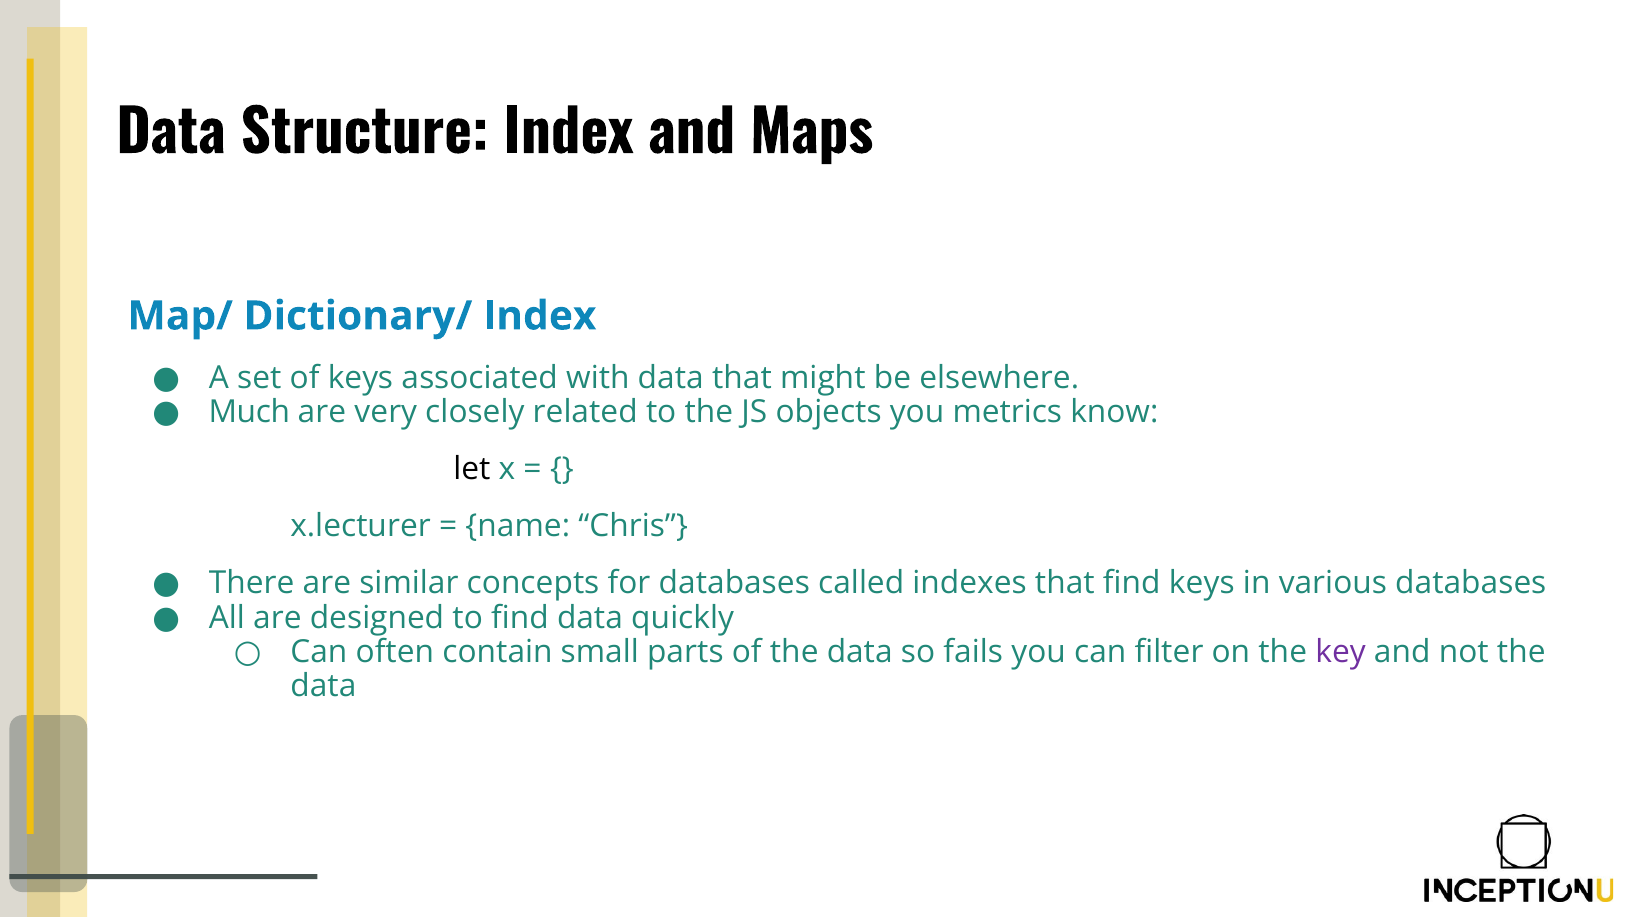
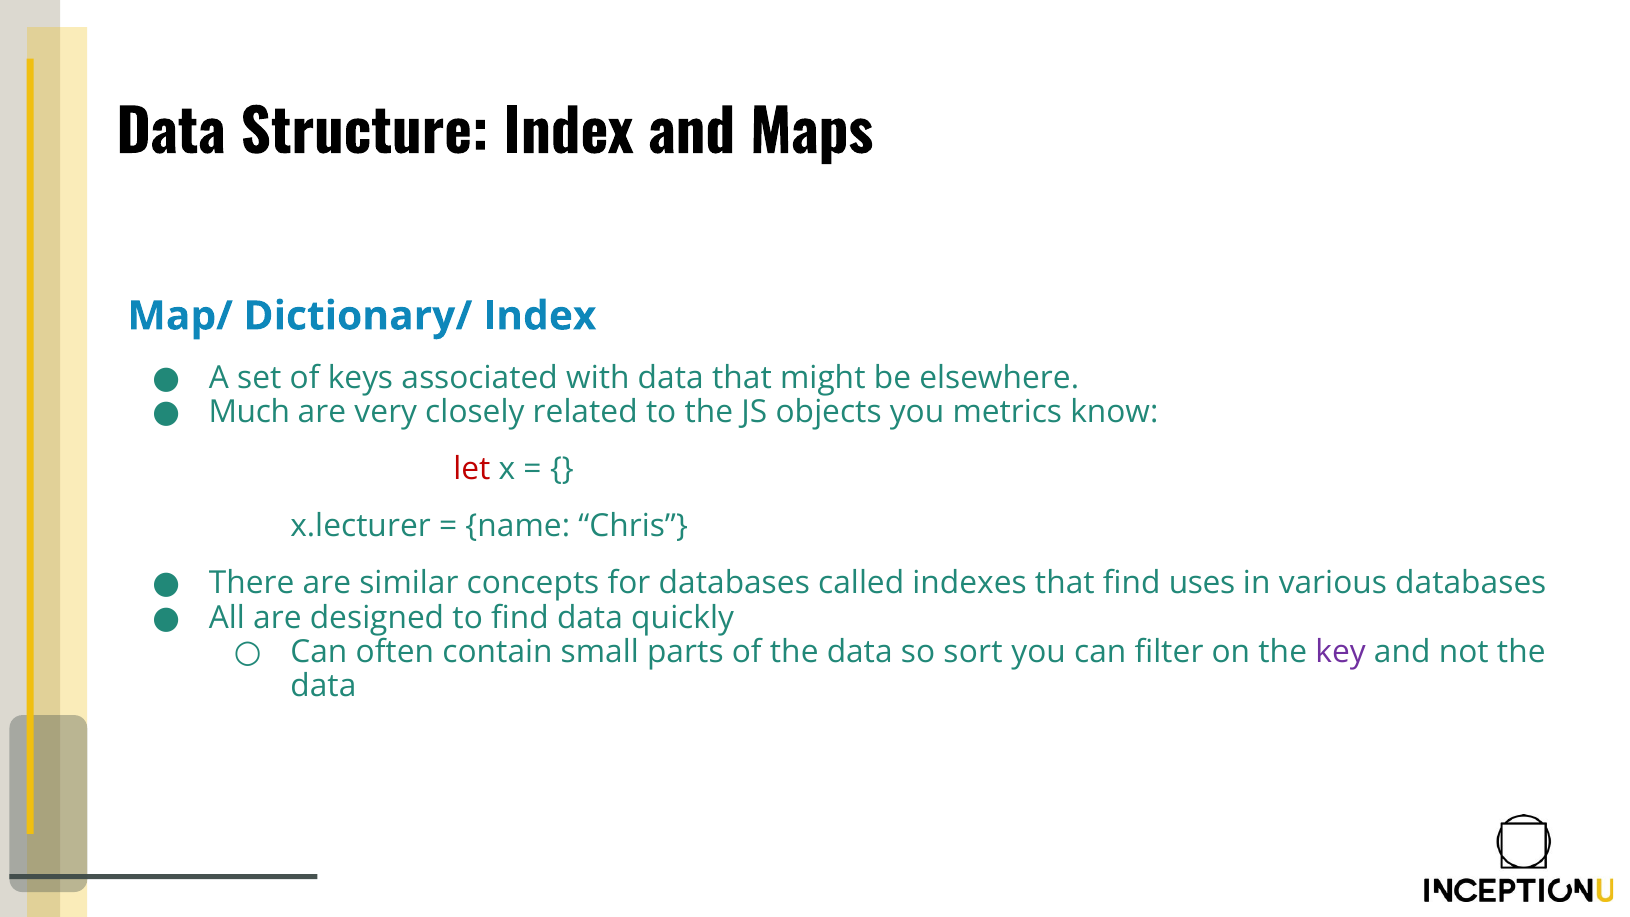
let colour: black -> red (472, 469)
find keys: keys -> uses (1202, 583)
fails: fails -> sort (973, 652)
